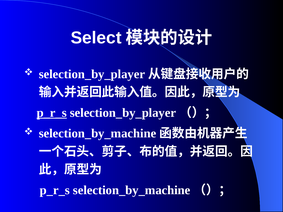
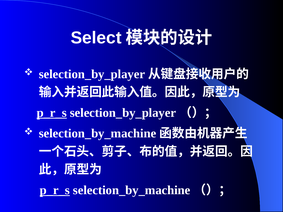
p_r_s underline: none -> present (55, 190)
